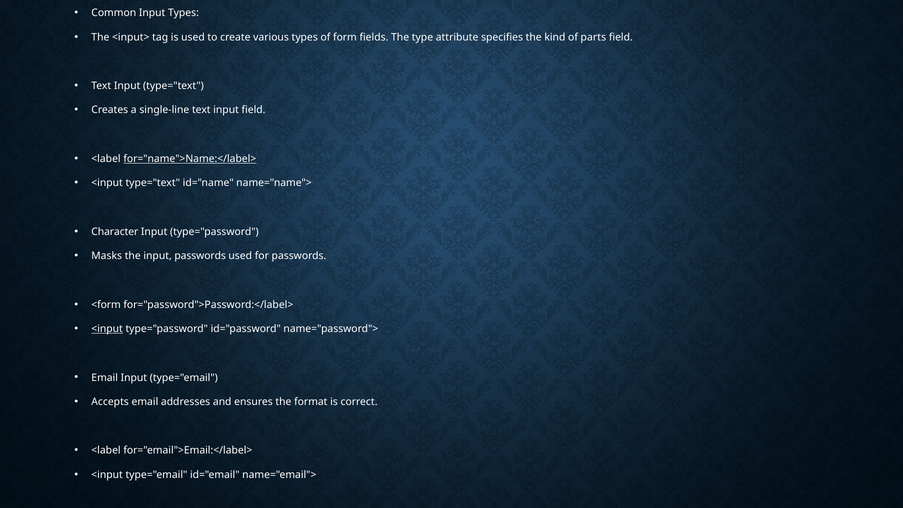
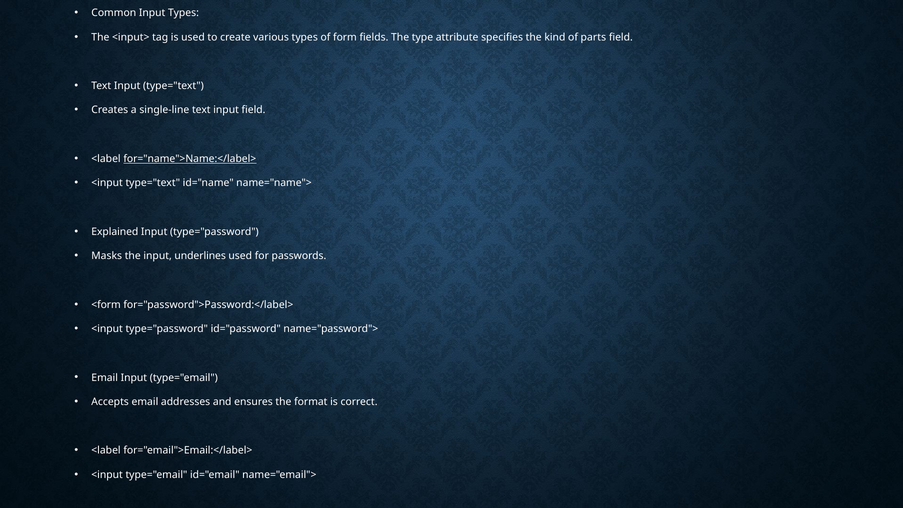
Character: Character -> Explained (115, 232)
input passwords: passwords -> underlines (200, 256)
<input underline: present -> none (107, 329)
